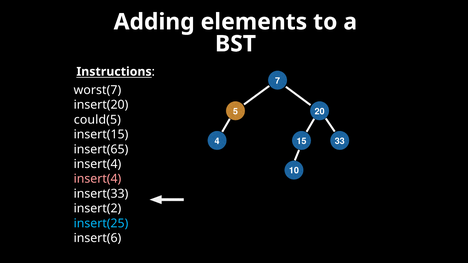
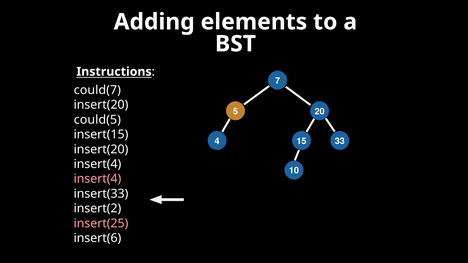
worst(7: worst(7 -> could(7 (97, 90)
insert(65: insert(65 -> insert(20 (101, 149)
insert(25 colour: light blue -> pink (101, 224)
